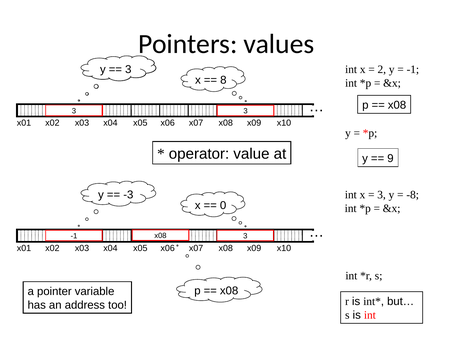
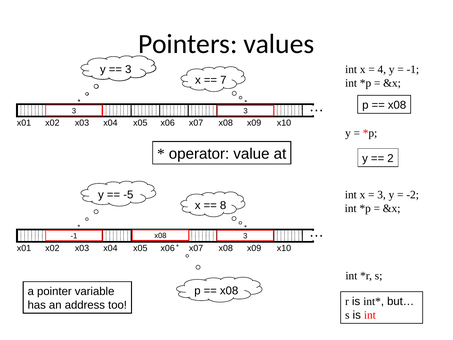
2: 2 -> 4 (382, 69)
8: 8 -> 7 (223, 80)
9: 9 -> 2 (390, 158)
-3: -3 -> -5 (128, 195)
-8: -8 -> -2 (413, 195)
0: 0 -> 8 (223, 205)
